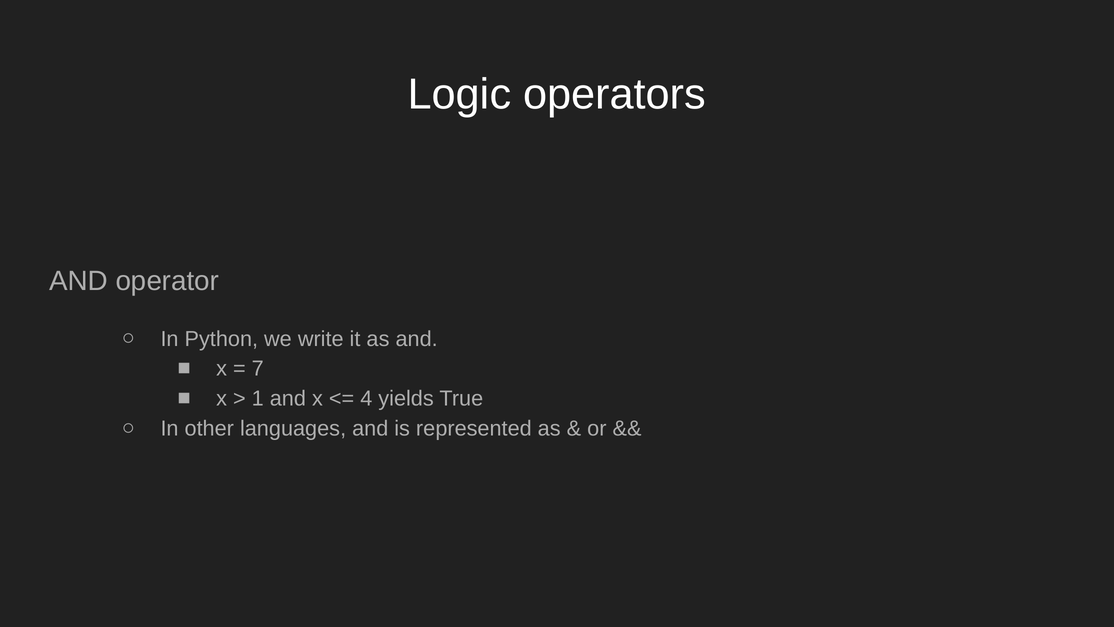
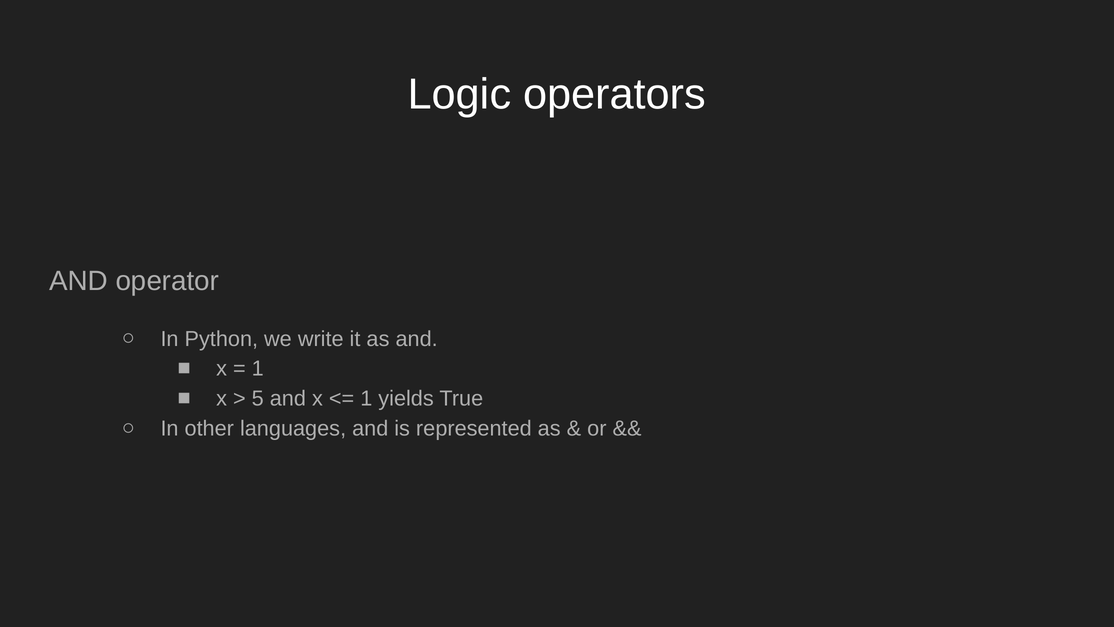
7: 7 -> 1 (258, 369)
1: 1 -> 5 (258, 398)
4: 4 -> 1 (366, 398)
